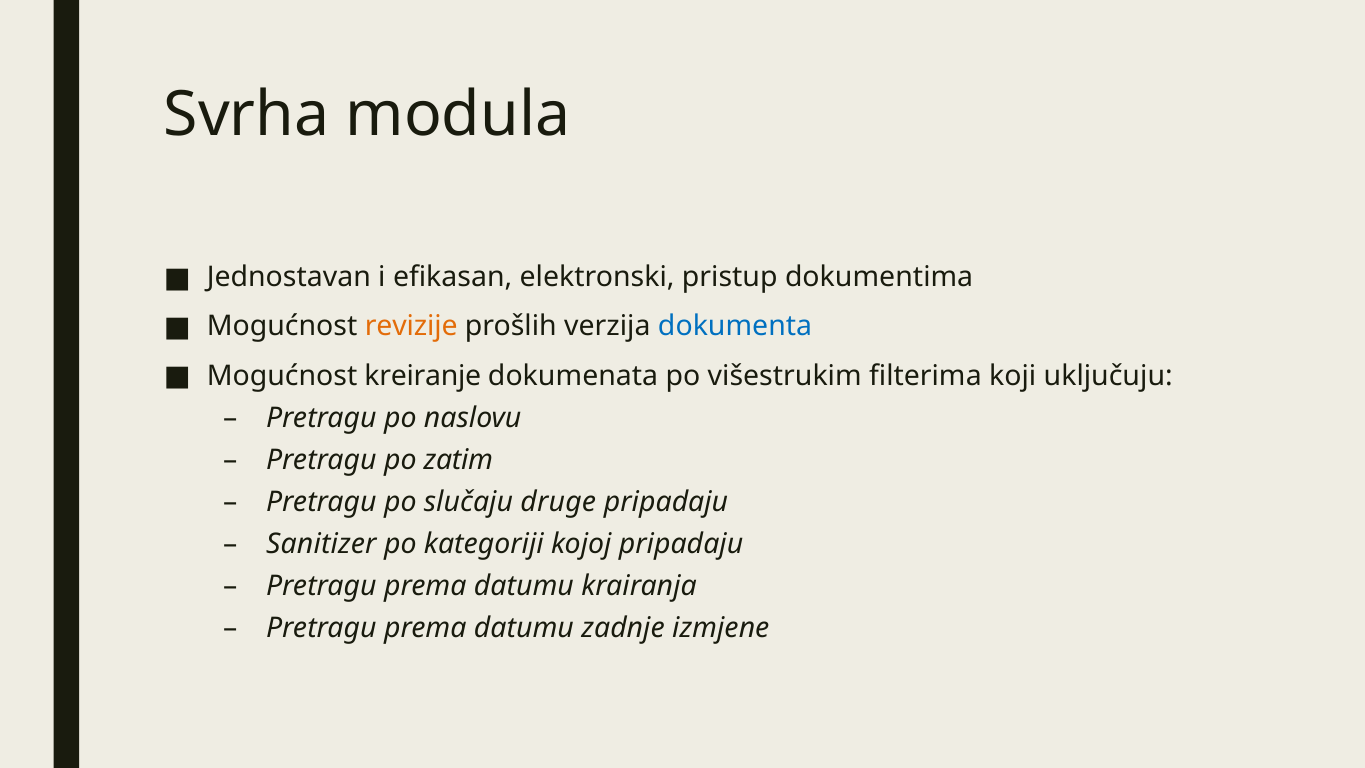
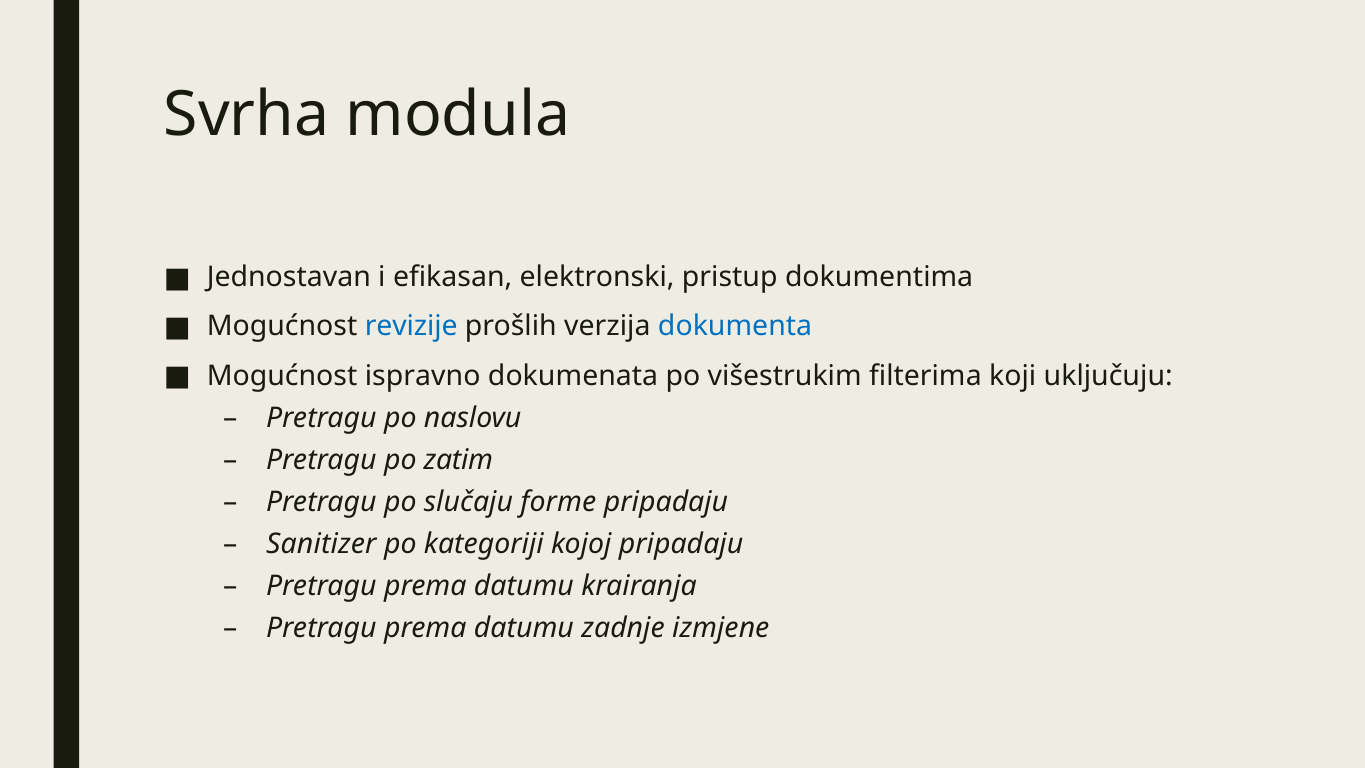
revizije colour: orange -> blue (411, 327)
kreiranje: kreiranje -> ispravno (423, 376)
druge: druge -> forme (558, 502)
